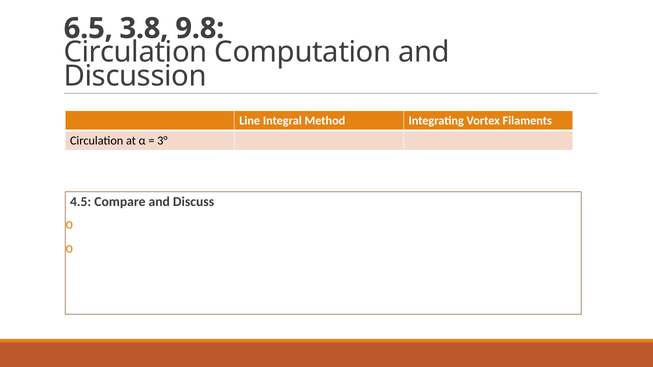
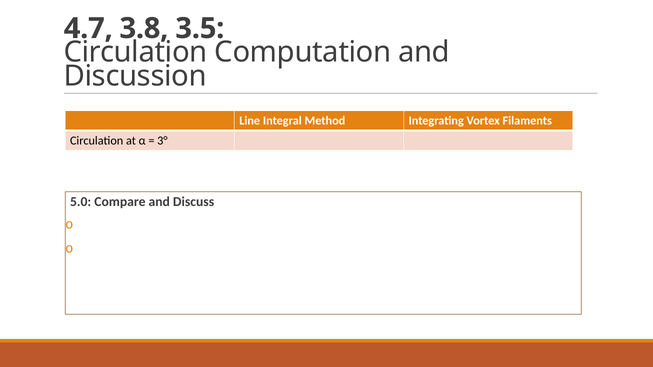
6.5: 6.5 -> 4.7 (88, 28)
9.8: 9.8 -> 3.5 (200, 28)
4.5: 4.5 -> 5.0 (81, 202)
